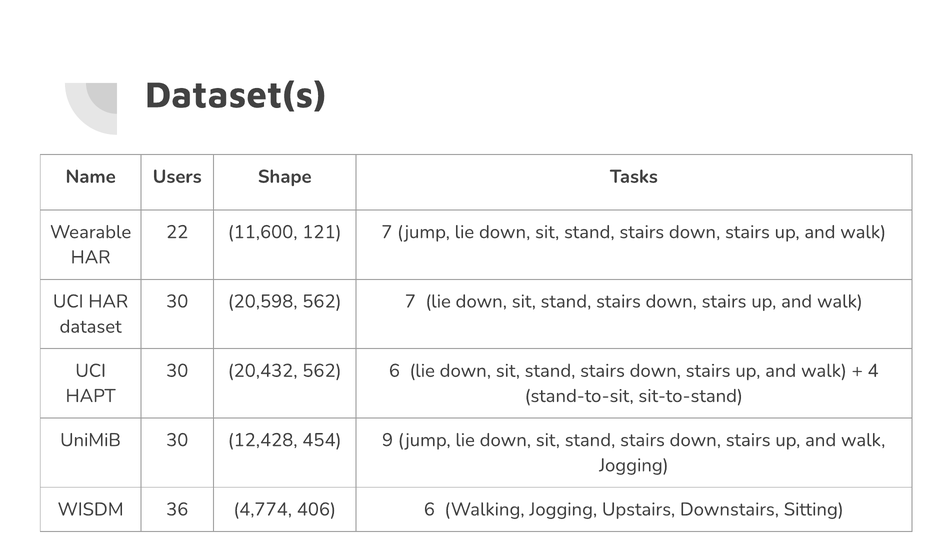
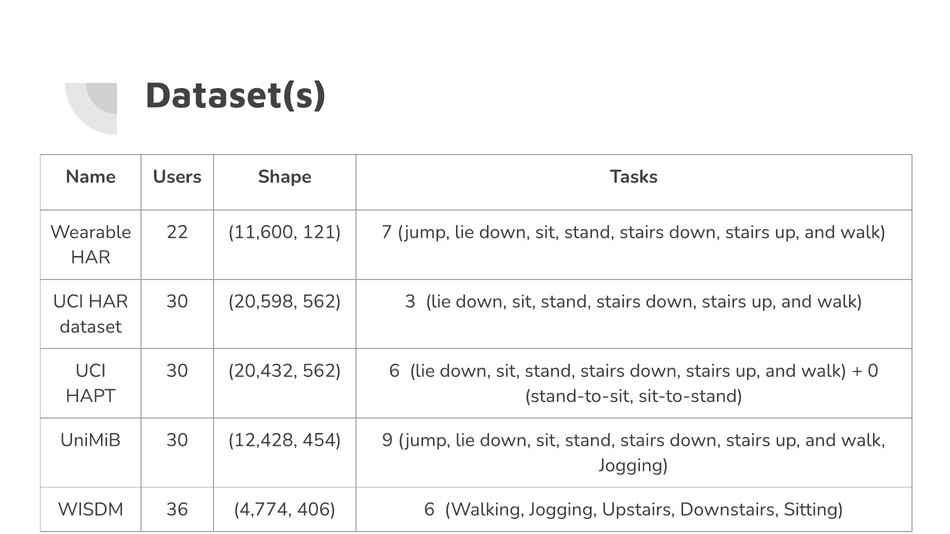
562 7: 7 -> 3 (410, 302)
4: 4 -> 0 (873, 371)
